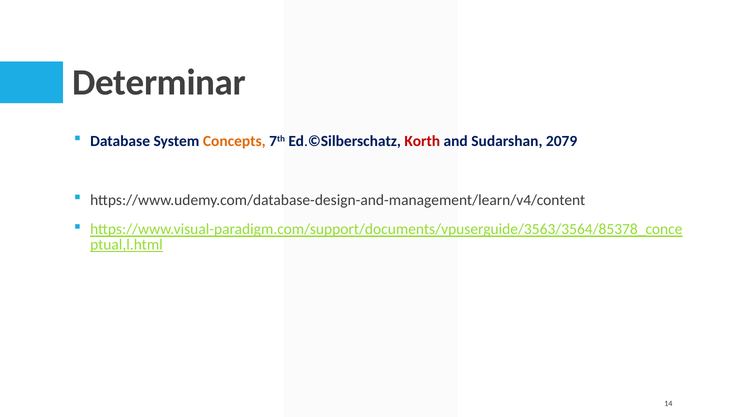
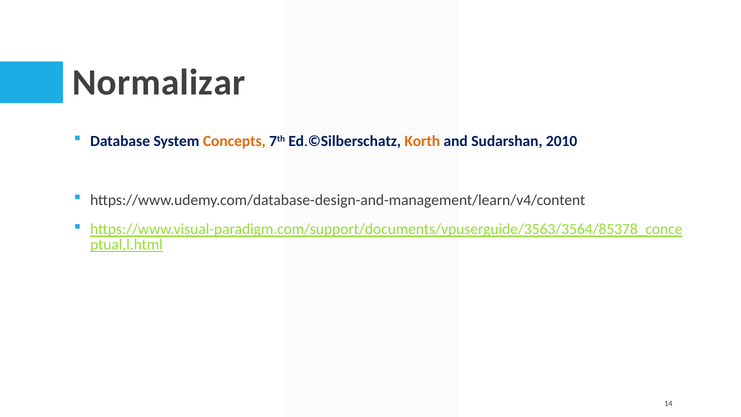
Determinar: Determinar -> Normalizar (159, 83)
Korth colour: red -> orange (422, 141)
2079: 2079 -> 2010 (562, 141)
